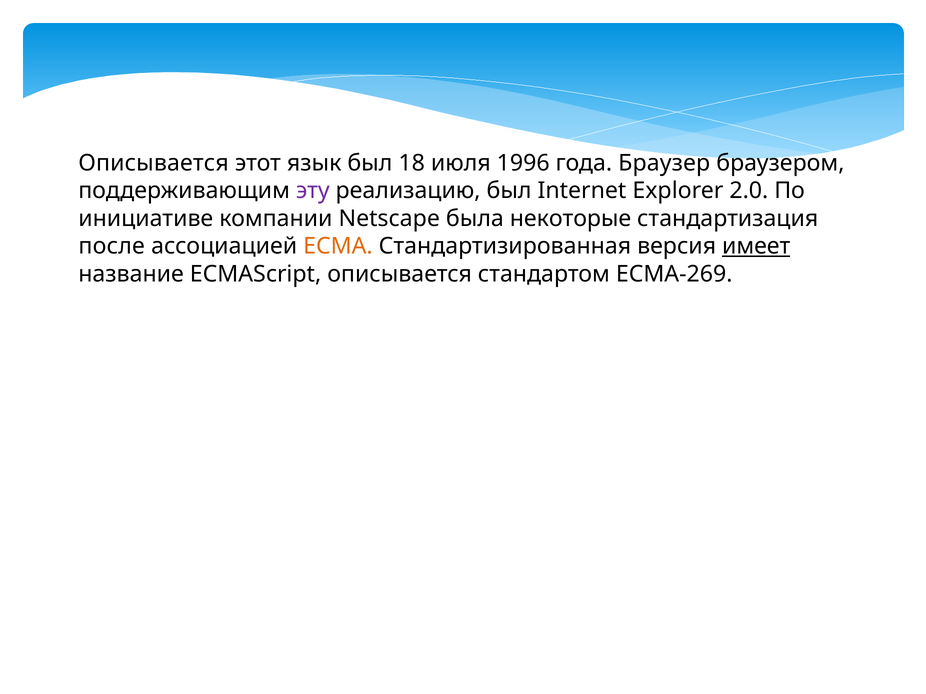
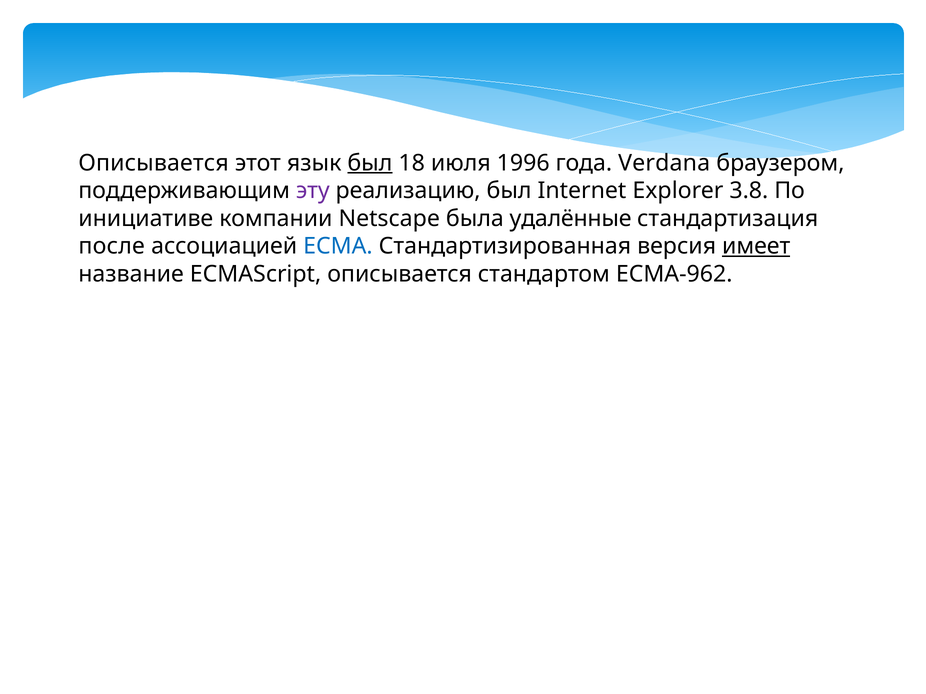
был underline: none -> present (370, 163)
Браузер: Браузер -> Verdana (664, 163)
2.0: 2.0 -> 3.8 (749, 191)
некоторые: некоторые -> удалённые (571, 219)
ECMA colour: orange -> blue (338, 246)
ECMA-269: ECMA-269 -> ECMA-962 (674, 274)
